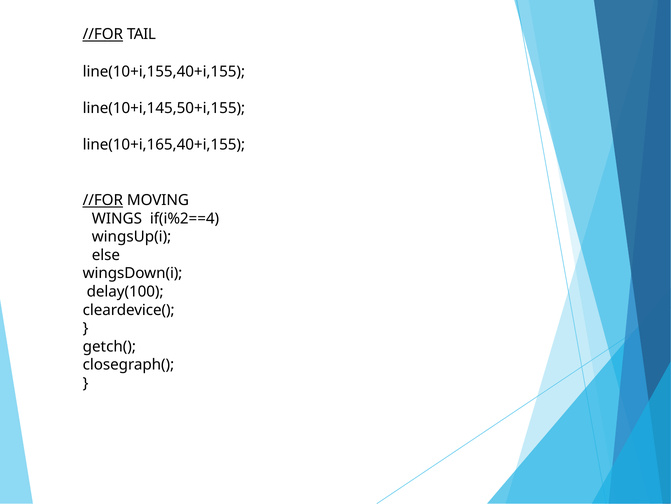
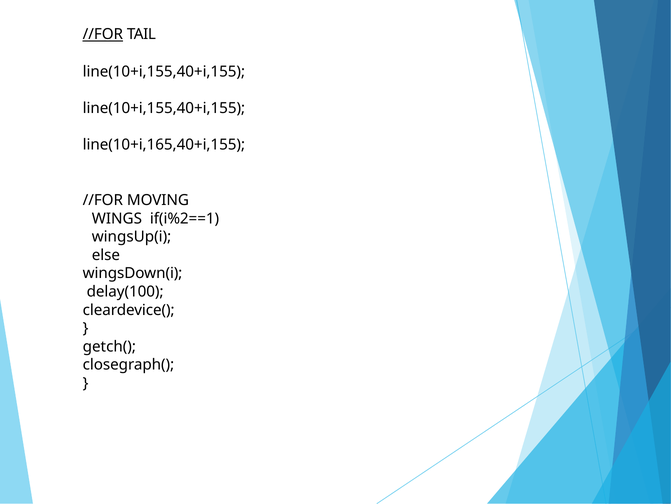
line(10+i,145,50+i,155: line(10+i,145,50+i,155 -> line(10+i,155,40+i,155 (164, 108)
//FOR underline: present -> none (103, 200)
if(i%2==4: if(i%2==4 -> if(i%2==1 (185, 218)
